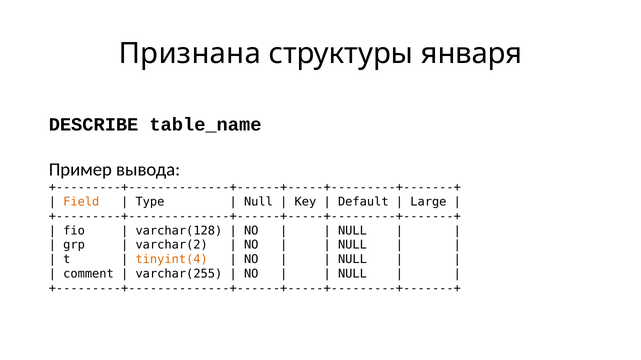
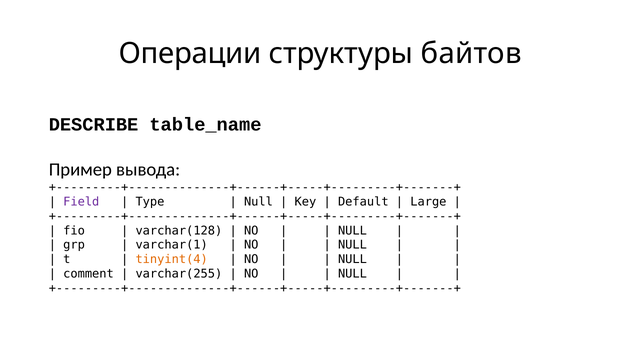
Признана: Признана -> Операции (190, 54)
января: января -> байтов (471, 54)
Field colour: orange -> purple (81, 202)
varchar(2: varchar(2 -> varchar(1 (172, 245)
